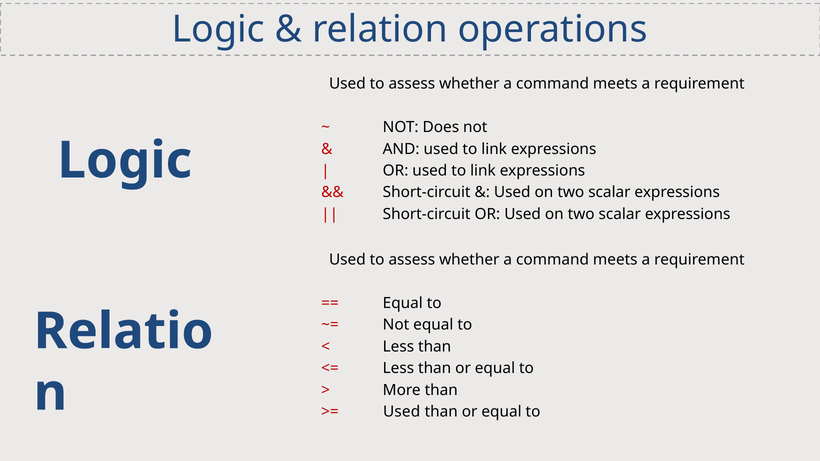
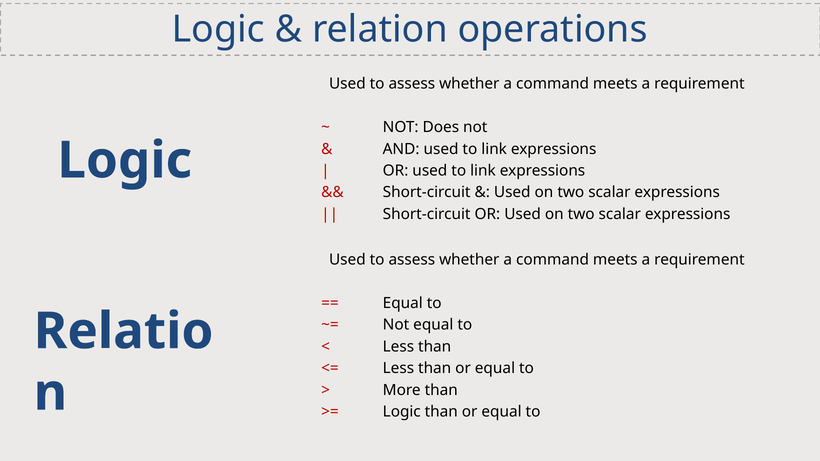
Used: Used -> Logic (402, 412)
